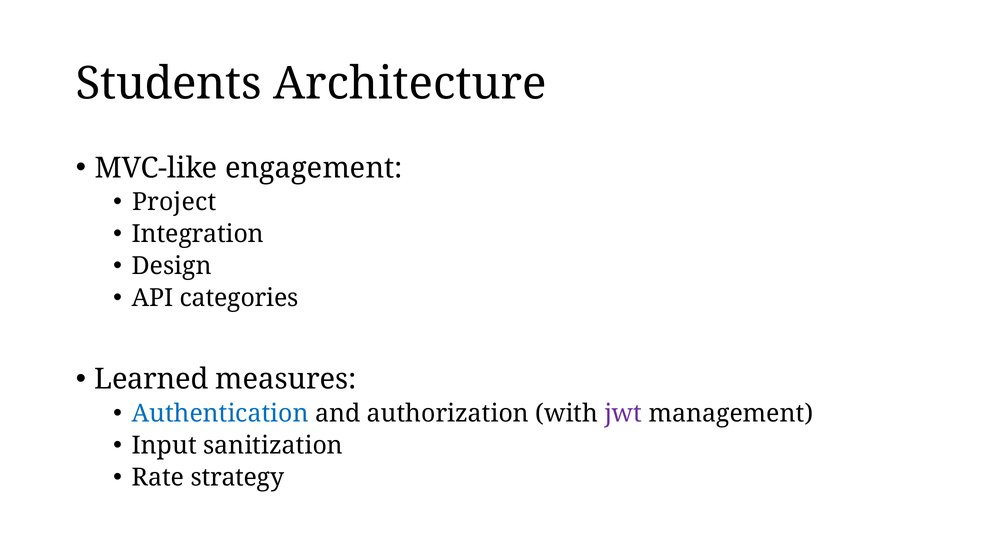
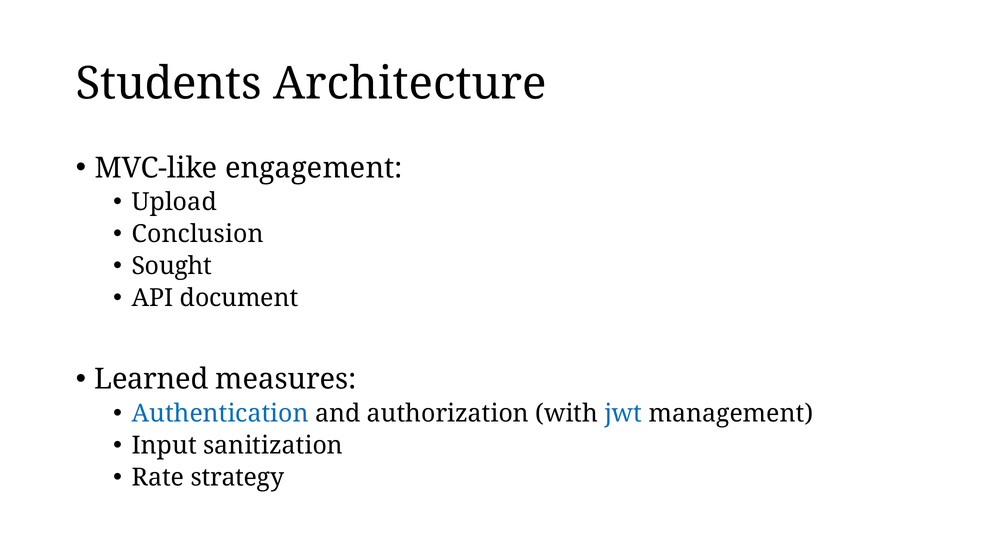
Project: Project -> Upload (174, 203)
Integration: Integration -> Conclusion (198, 235)
Design: Design -> Sought (172, 267)
categories: categories -> document (239, 299)
jwt colour: purple -> blue (623, 414)
